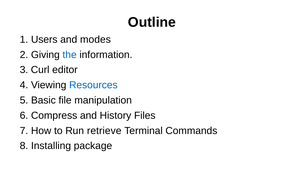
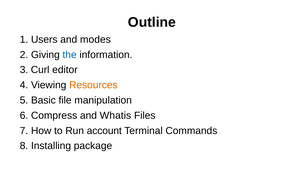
Resources colour: blue -> orange (93, 85)
History: History -> Whatis (115, 115)
retrieve: retrieve -> account (104, 131)
